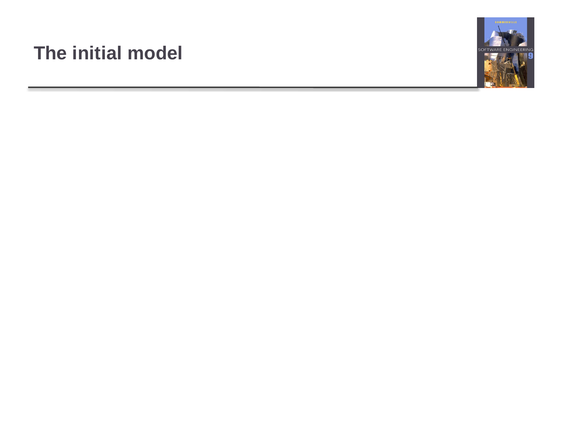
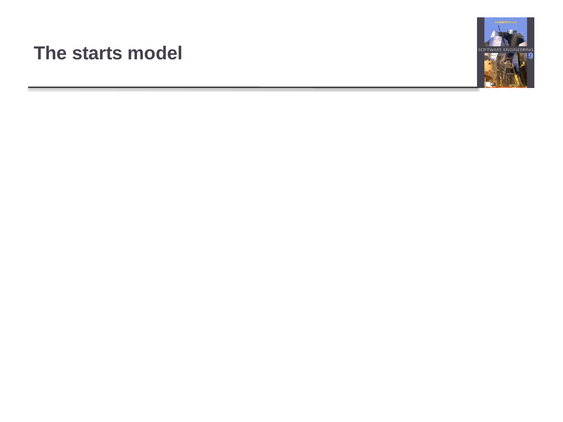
initial: initial -> starts (97, 53)
